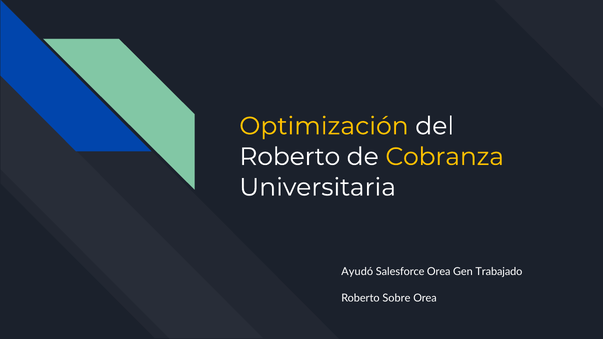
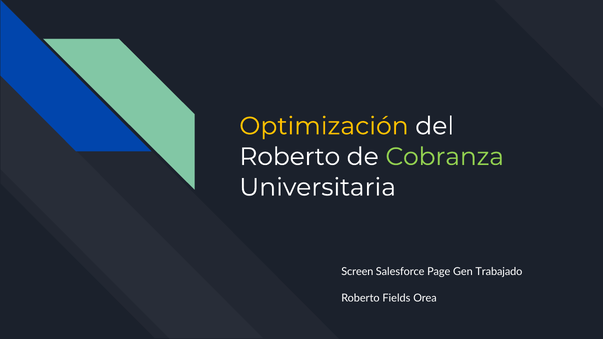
Cobranza colour: yellow -> light green (445, 157)
Ayudó: Ayudó -> Screen (357, 272)
Salesforce Orea: Orea -> Page (439, 272)
Sobre: Sobre -> Fields (396, 298)
